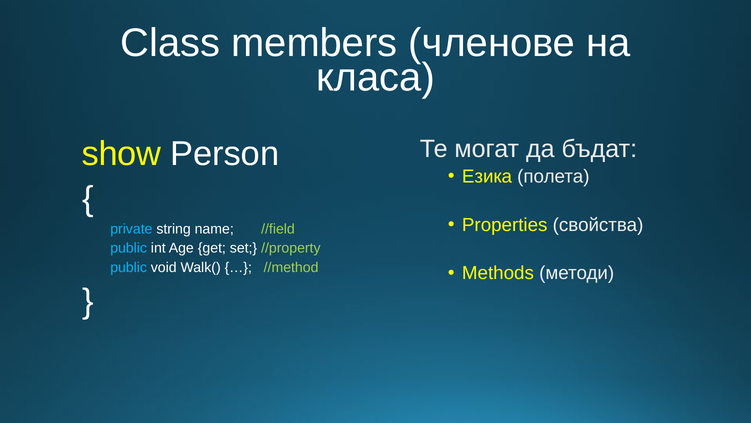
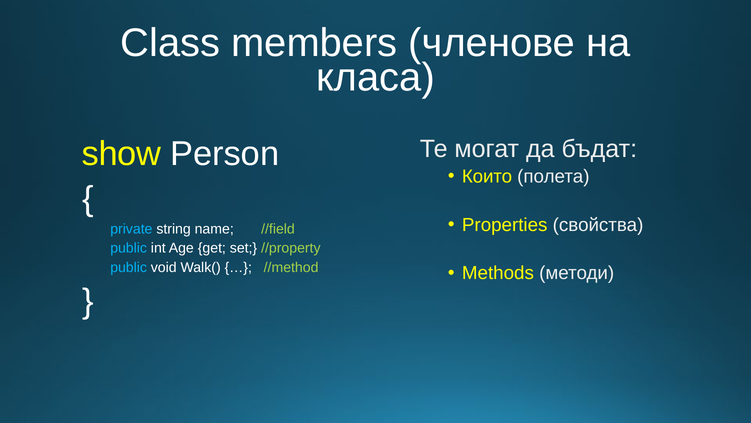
Езика: Езика -> Които (487, 176)
